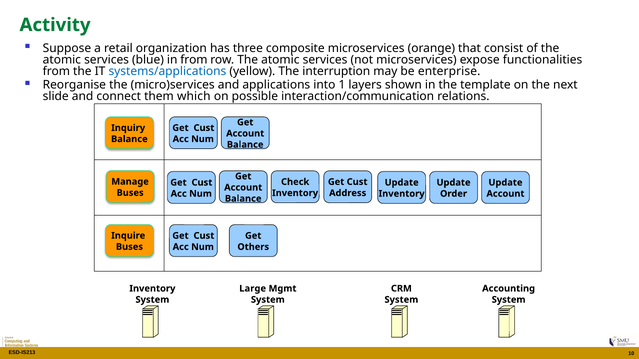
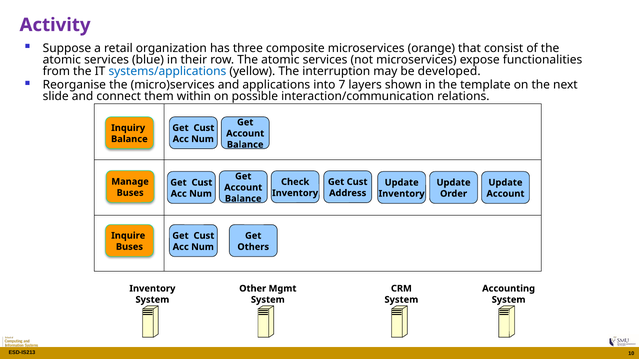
Activity colour: green -> purple (55, 25)
in from: from -> their (194, 60)
enterprise: enterprise -> developed (449, 71)
1: 1 -> 7 (342, 85)
which: which -> within (194, 97)
Large: Large -> Other (253, 289)
